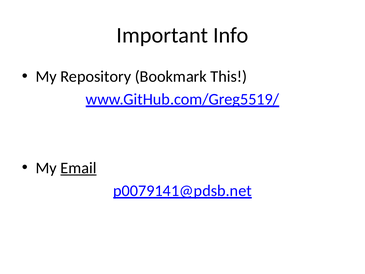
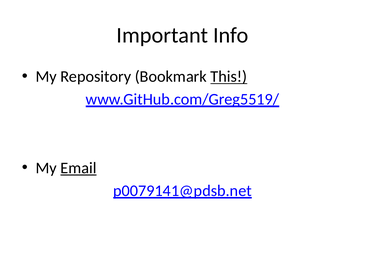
This underline: none -> present (229, 77)
